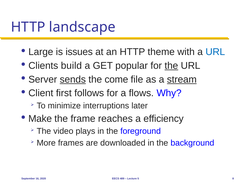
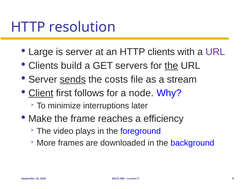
landscape: landscape -> resolution (82, 27)
is issues: issues -> server (79, 52)
HTTP theme: theme -> clients (161, 52)
URL colour: blue -> purple (215, 52)
popular: popular -> servers (132, 65)
come: come -> costs (116, 79)
stream underline: present -> none (182, 79)
Client underline: none -> present (41, 93)
flows: flows -> node (141, 93)
